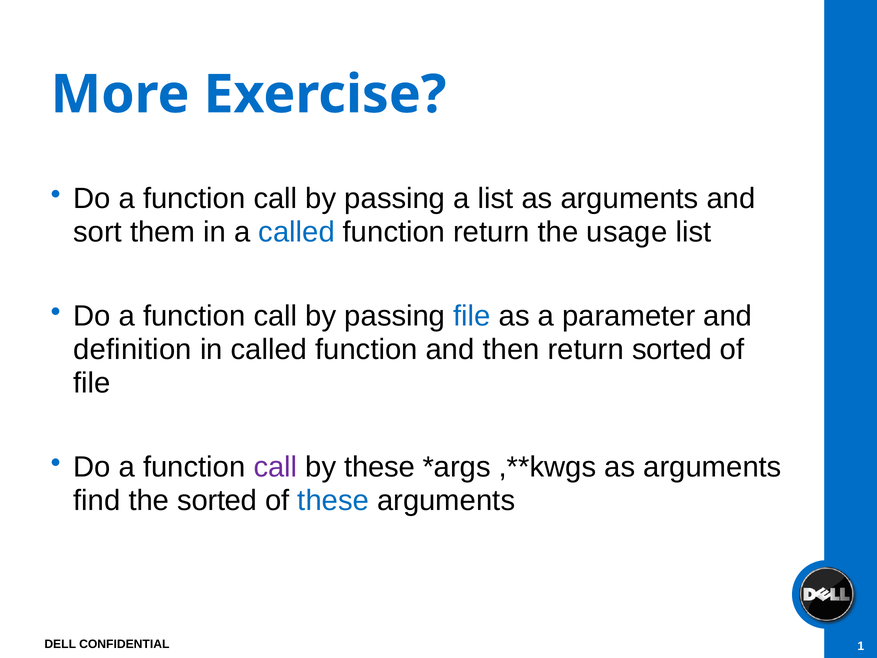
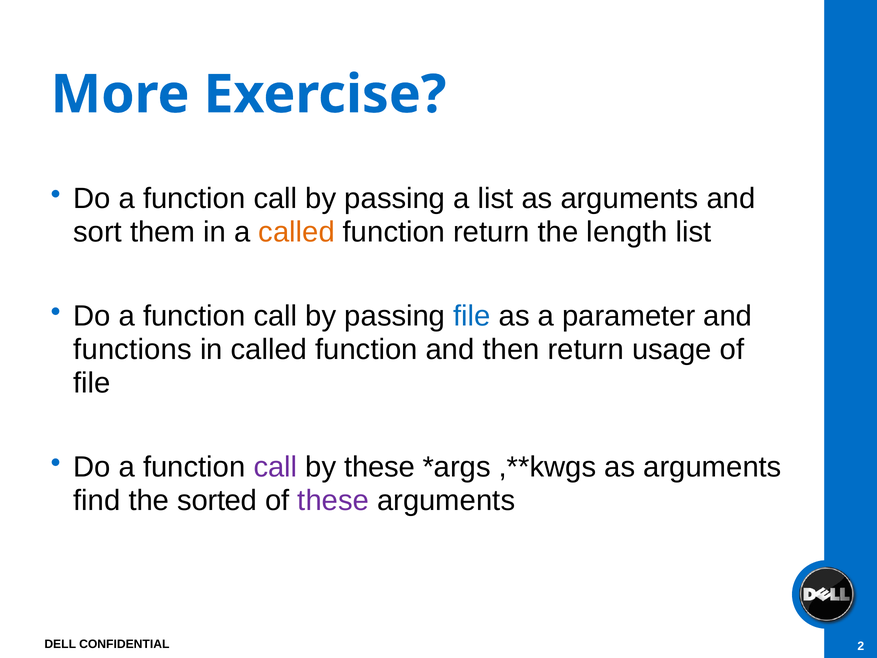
called colour: blue -> orange (297, 232)
usage: usage -> length (627, 232)
definition: definition -> functions (133, 349)
return sorted: sorted -> usage (672, 349)
these colour: blue -> purple (333, 500)
1: 1 -> 2 (861, 646)
